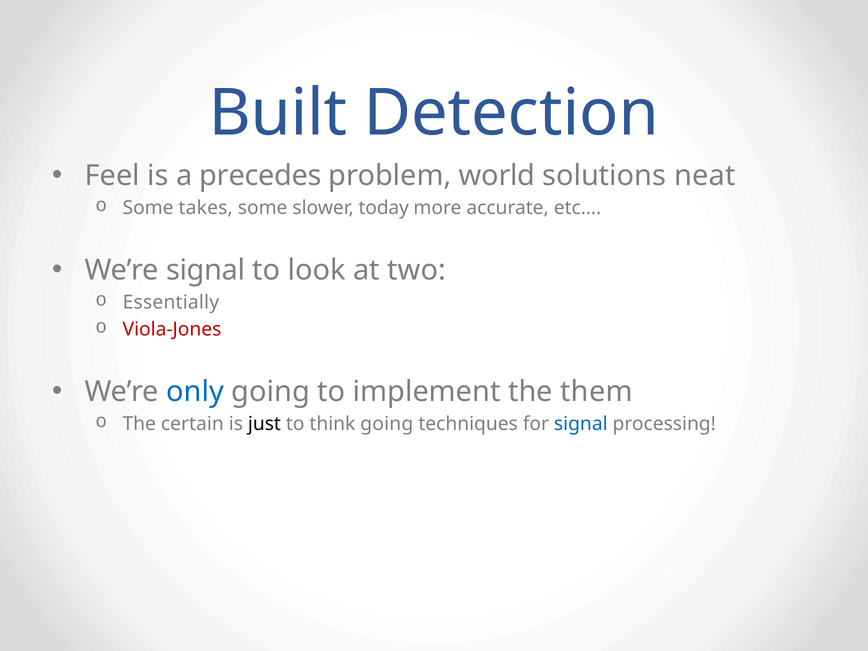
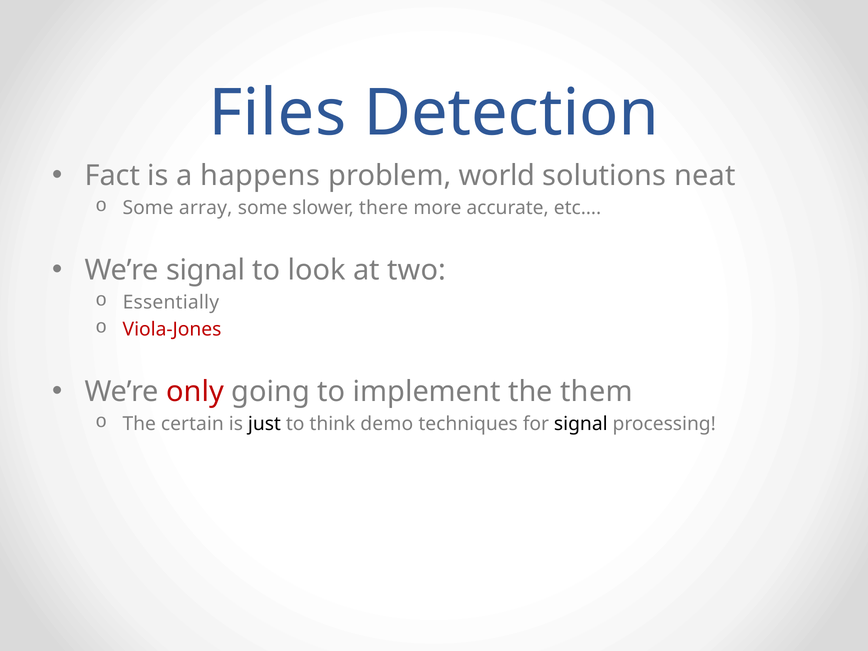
Built: Built -> Files (277, 113)
Feel: Feel -> Fact (112, 176)
precedes: precedes -> happens (260, 176)
takes: takes -> array (206, 208)
today: today -> there (384, 208)
only colour: blue -> red (195, 392)
think going: going -> demo (387, 424)
signal colour: blue -> black (581, 424)
